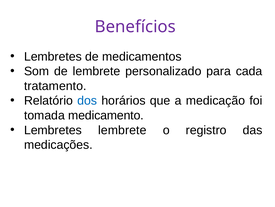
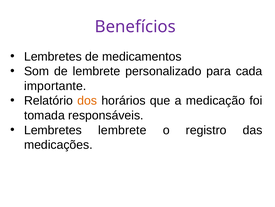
tratamento: tratamento -> importante (55, 86)
dos colour: blue -> orange (87, 100)
medicamento: medicamento -> responsáveis (106, 115)
